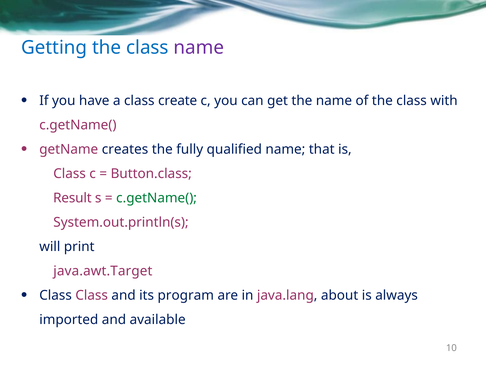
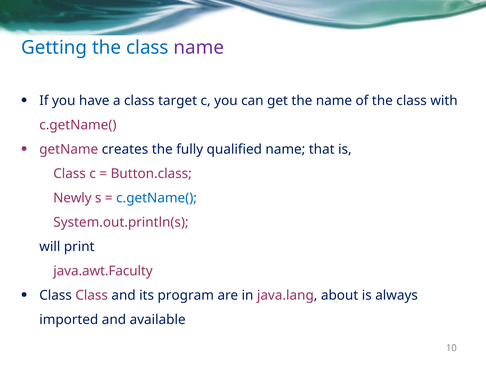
create: create -> target (178, 101)
Result: Result -> Newly (72, 198)
c.getName( colour: green -> blue (157, 198)
java.awt.Target: java.awt.Target -> java.awt.Faculty (103, 271)
